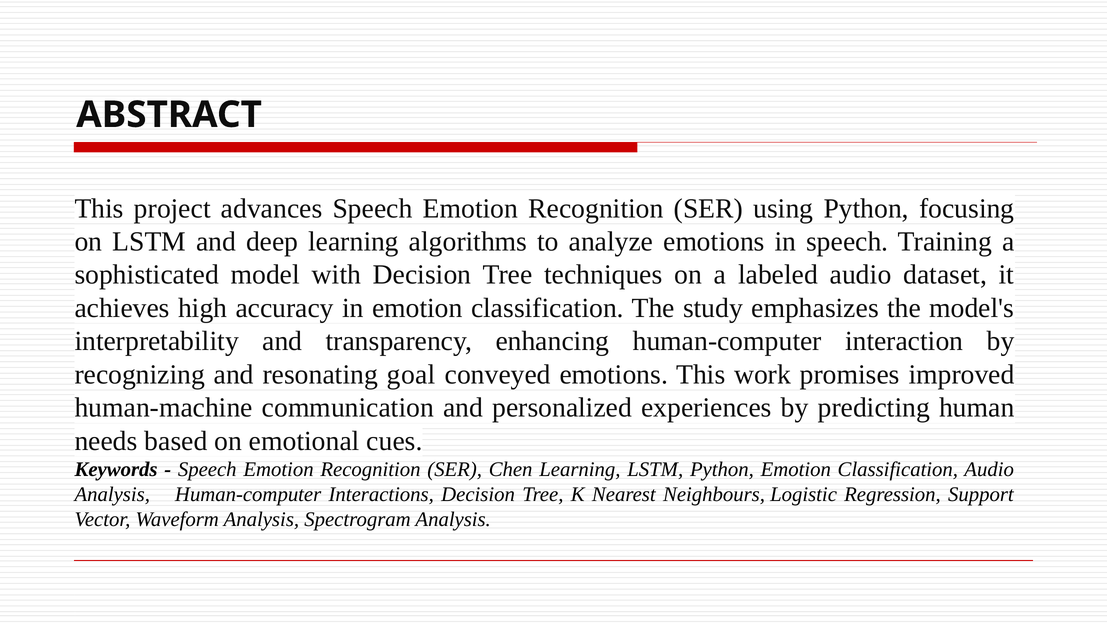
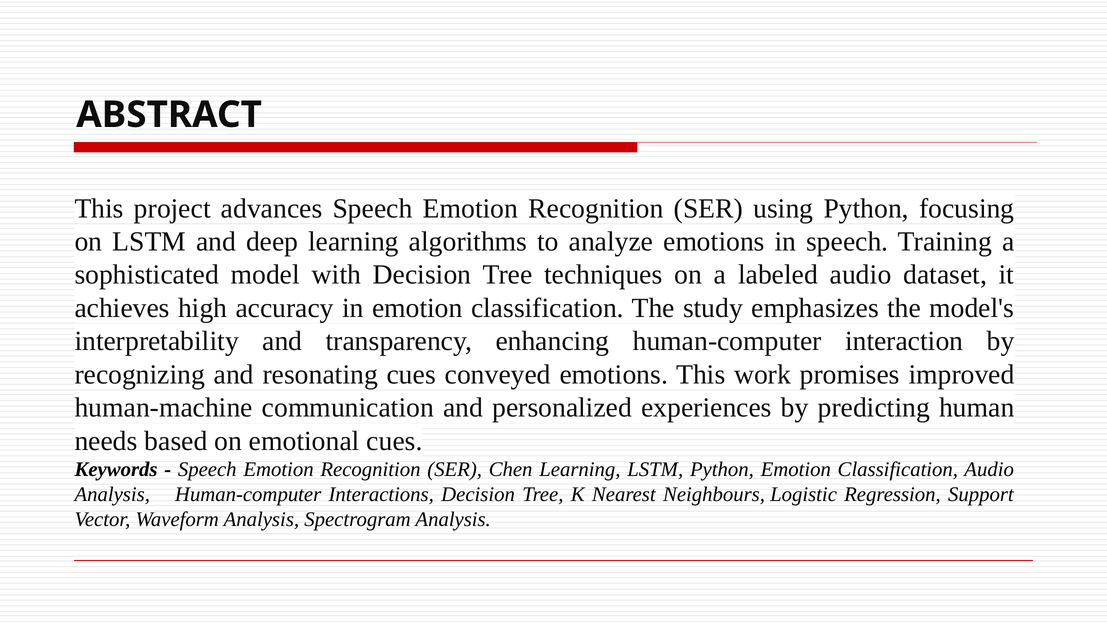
resonating goal: goal -> cues (411, 374)
